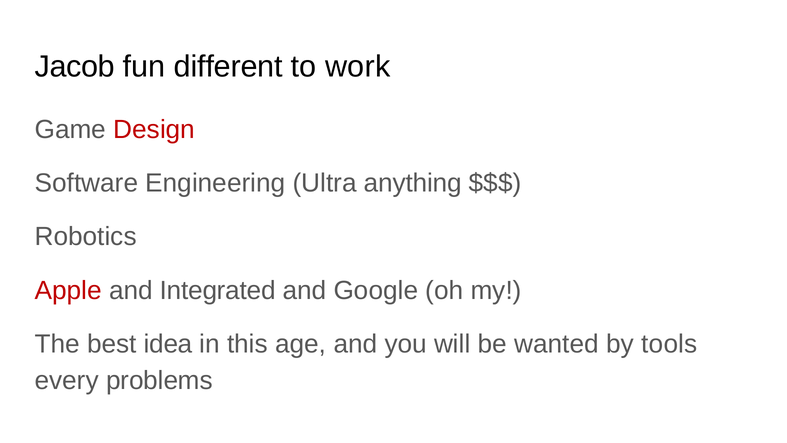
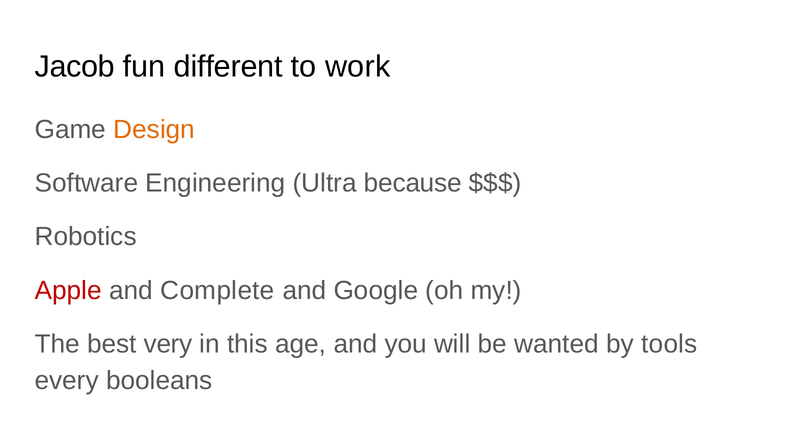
Design colour: red -> orange (154, 129)
anything: anything -> because (413, 183)
Integrated: Integrated -> Complete (217, 290)
idea: idea -> very (168, 344)
problems: problems -> booleans (159, 380)
